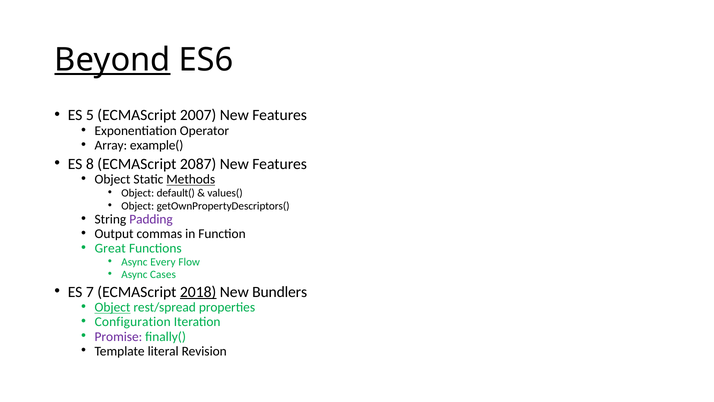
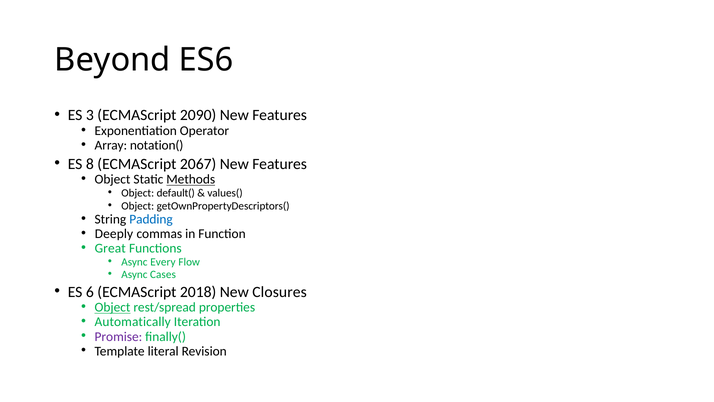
Beyond underline: present -> none (112, 60)
5: 5 -> 3 (90, 115)
2007: 2007 -> 2090 (198, 115)
example(: example( -> notation( (157, 145)
2087: 2087 -> 2067 (198, 164)
Padding colour: purple -> blue (151, 219)
Output: Output -> Deeply (114, 234)
7: 7 -> 6 (90, 292)
2018 underline: present -> none (198, 292)
Bundlers: Bundlers -> Closures (280, 292)
Configuration: Configuration -> Automatically (133, 322)
